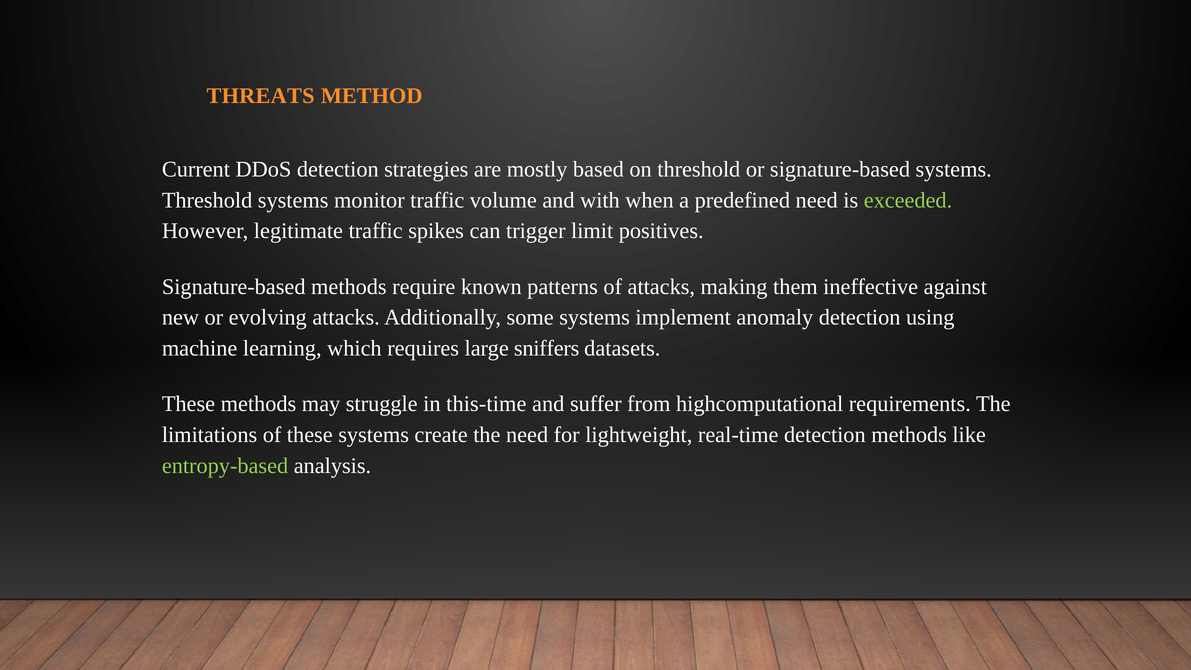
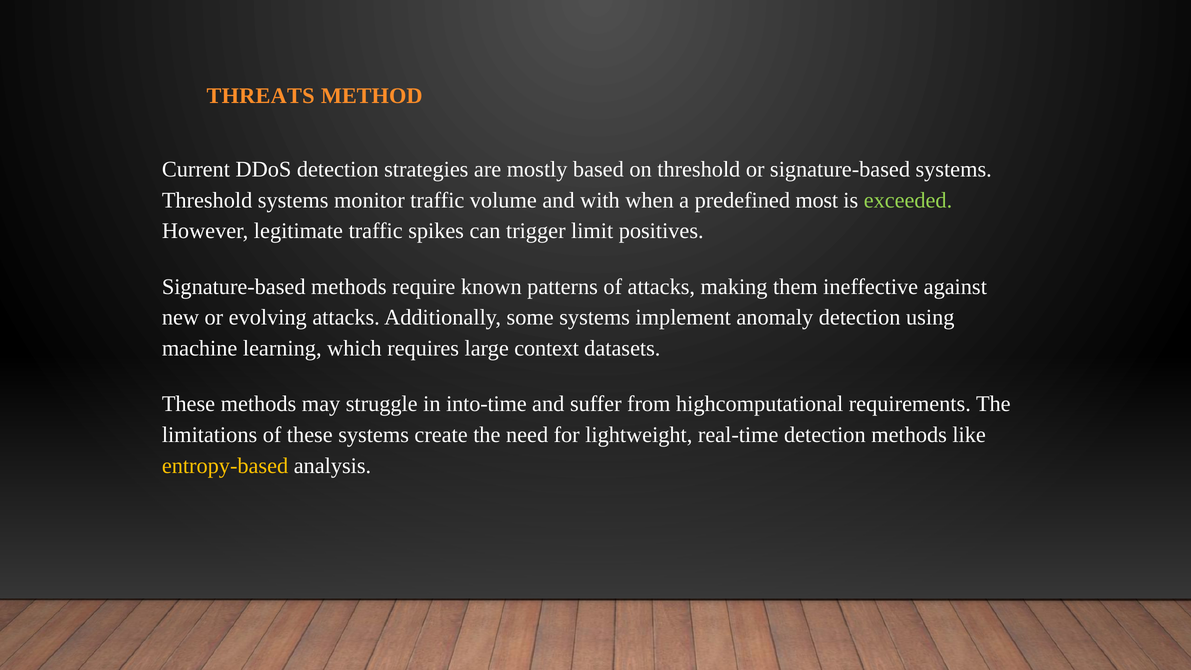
predefined need: need -> most (817, 200)
sniffers: sniffers -> context (547, 348)
this-time: this-time -> into-time (486, 404)
entropy-based colour: light green -> yellow (225, 466)
